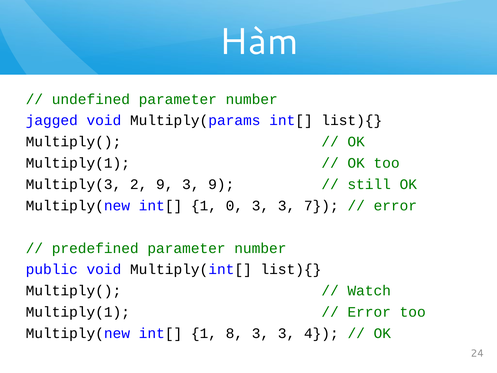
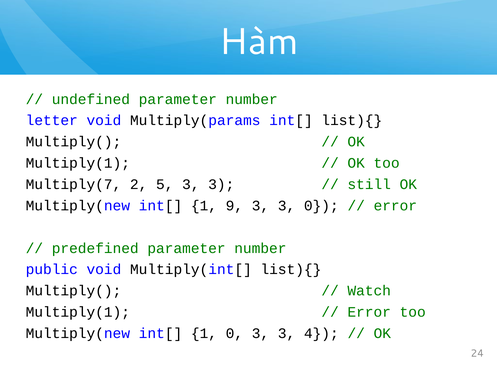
jagged: jagged -> letter (52, 120)
Multiply(3: Multiply(3 -> Multiply(7 (73, 184)
2 9: 9 -> 5 (165, 184)
9: 9 -> 3 (221, 184)
0: 0 -> 9 (234, 206)
3 7: 7 -> 0 (321, 206)
1 8: 8 -> 0 (234, 333)
